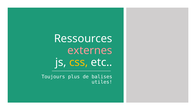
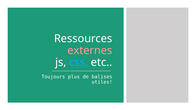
css colour: yellow -> light blue (79, 63)
